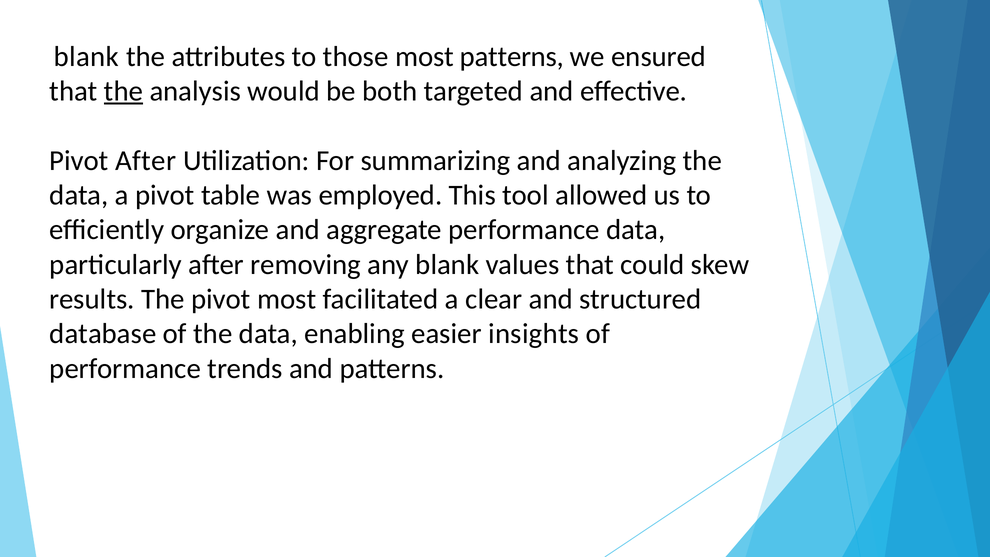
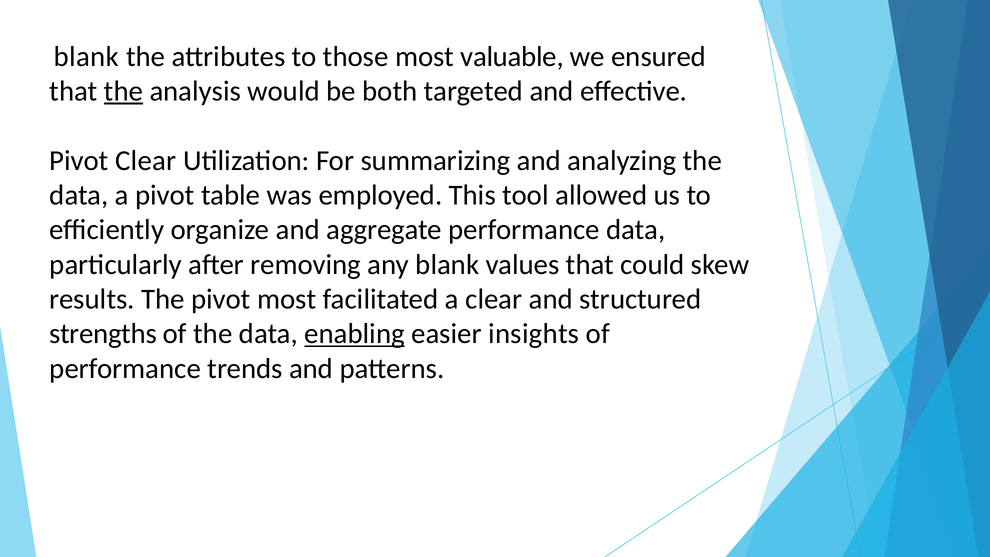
most patterns: patterns -> valuable (512, 56)
Pivot After: After -> Clear (146, 160)
database: database -> strengths (103, 334)
enabling underline: none -> present (355, 334)
